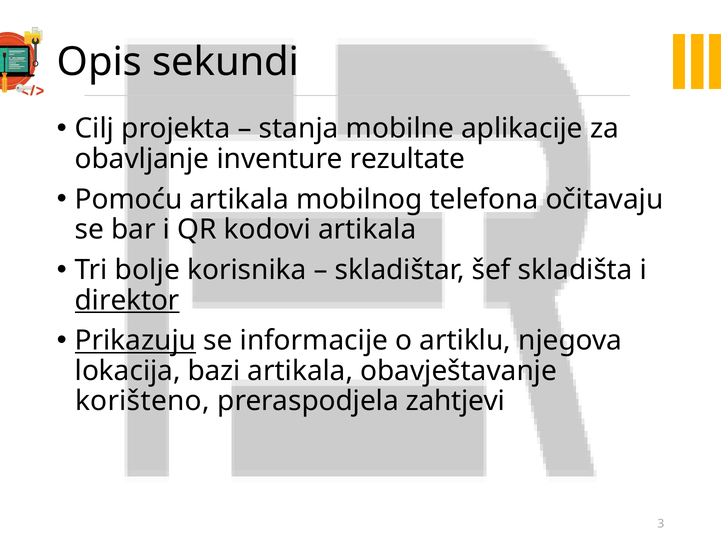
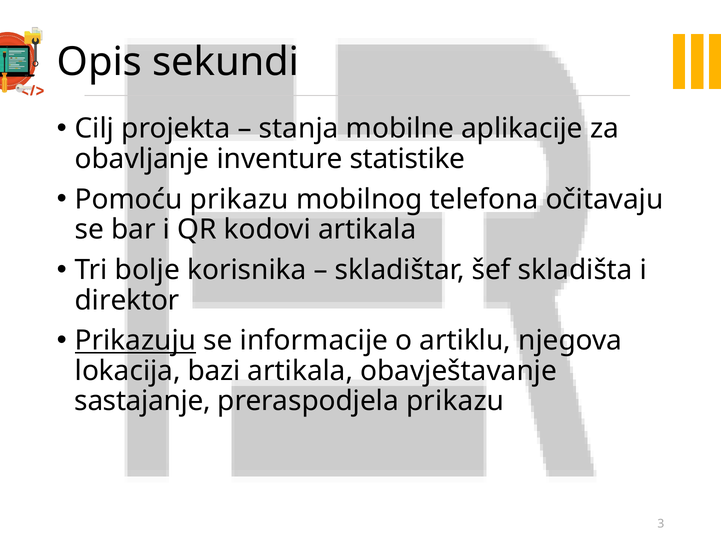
rezultate: rezultate -> statistike (407, 159)
Pomoću artikala: artikala -> prikazu (239, 199)
direktor underline: present -> none (127, 300)
korišteno: korišteno -> sastajanje (143, 401)
preraspodjela zahtjevi: zahtjevi -> prikazu (455, 401)
